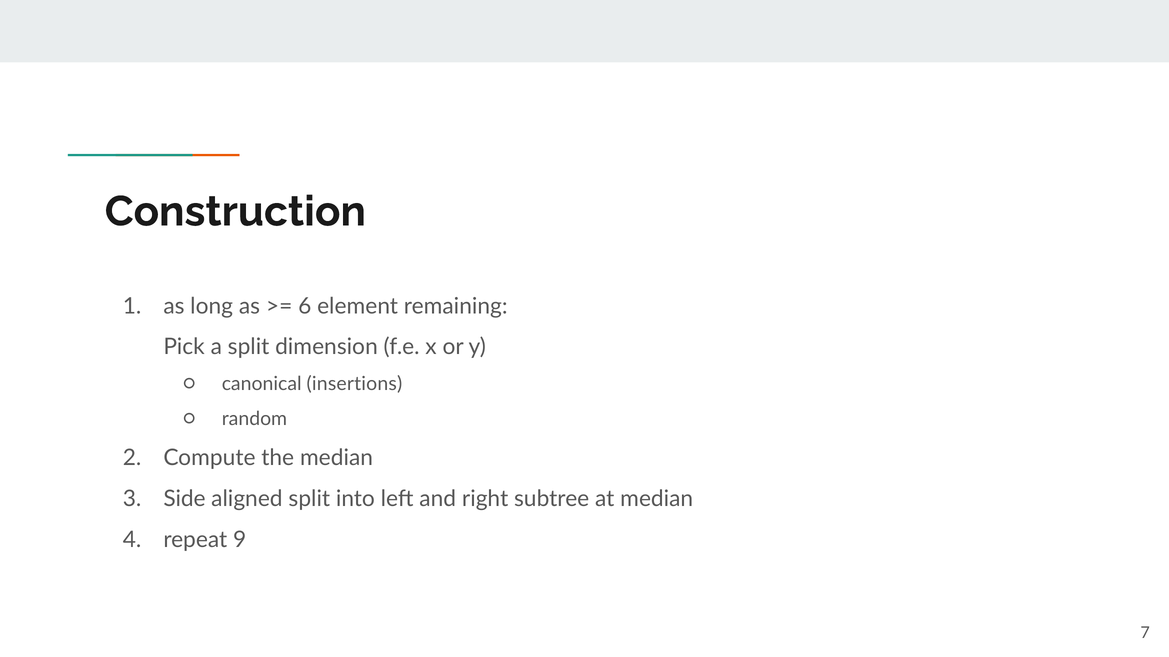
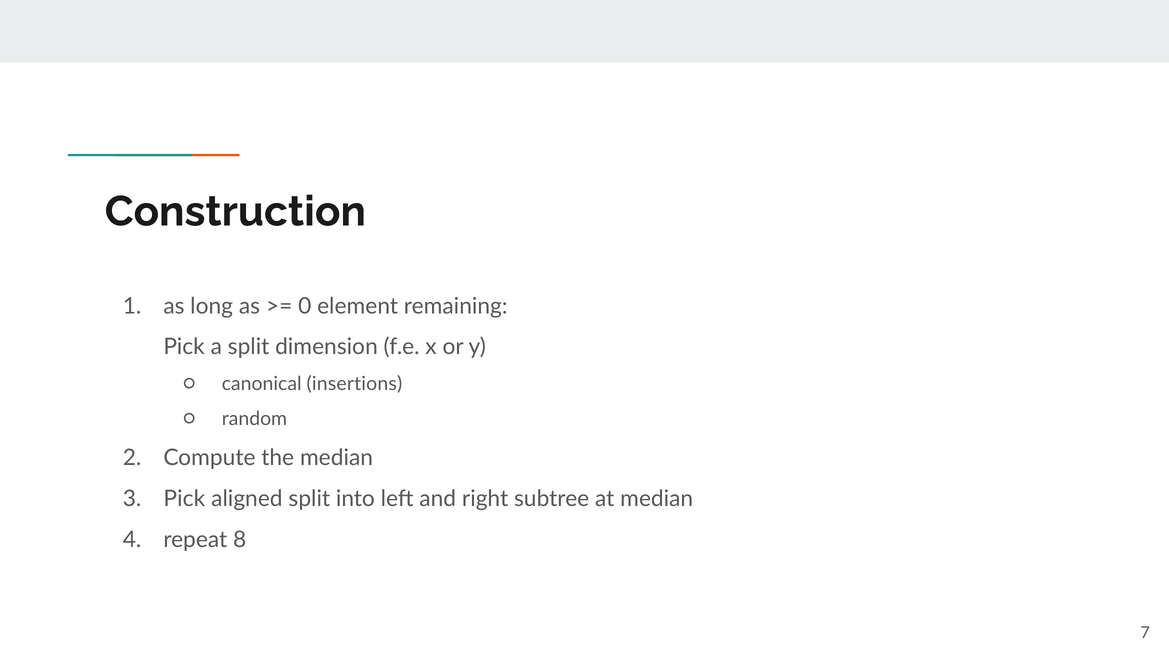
6: 6 -> 0 (305, 306)
Side: Side -> Pick (184, 499)
9: 9 -> 8 (240, 540)
